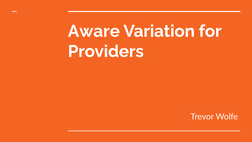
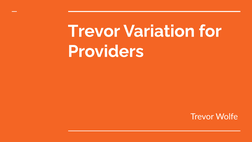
Aware: Aware -> Trevor (94, 31)
